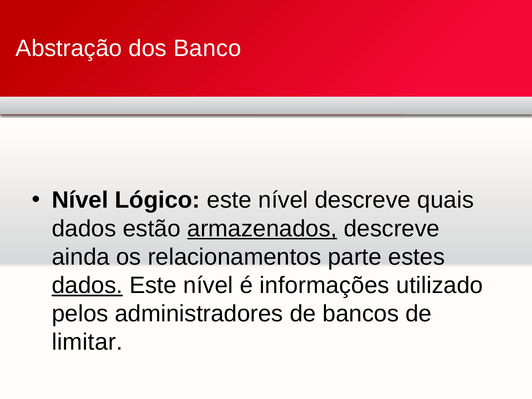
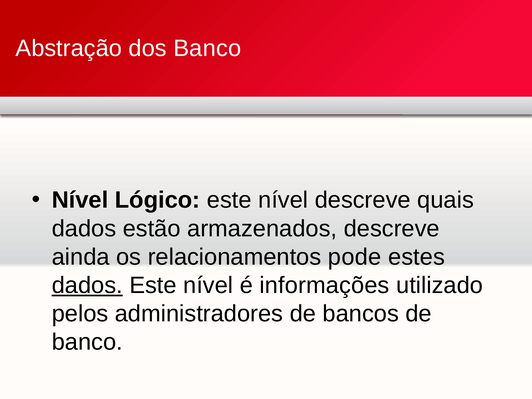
armazenados underline: present -> none (262, 229)
parte: parte -> pode (355, 257)
limitar: limitar -> banco (87, 342)
